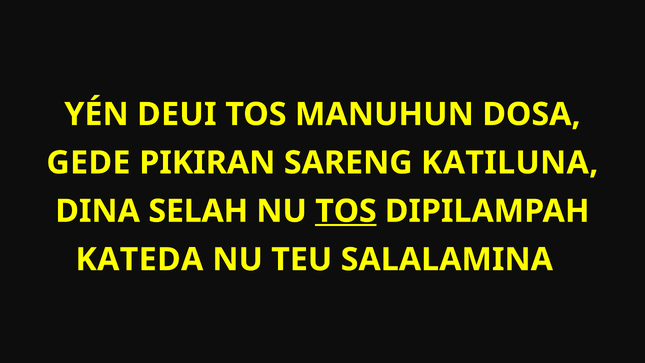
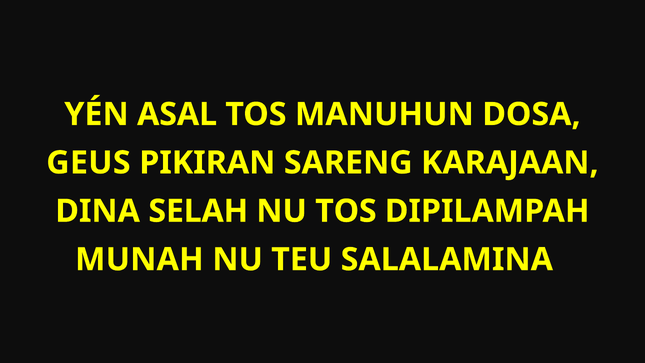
DEUI: DEUI -> ASAL (177, 114)
GEDE: GEDE -> GEUS (88, 163)
KATILUNA: KATILUNA -> KARAJAAN (510, 163)
TOS underline: present -> none (346, 211)
KATEDA: KATEDA -> MUNAH (139, 259)
